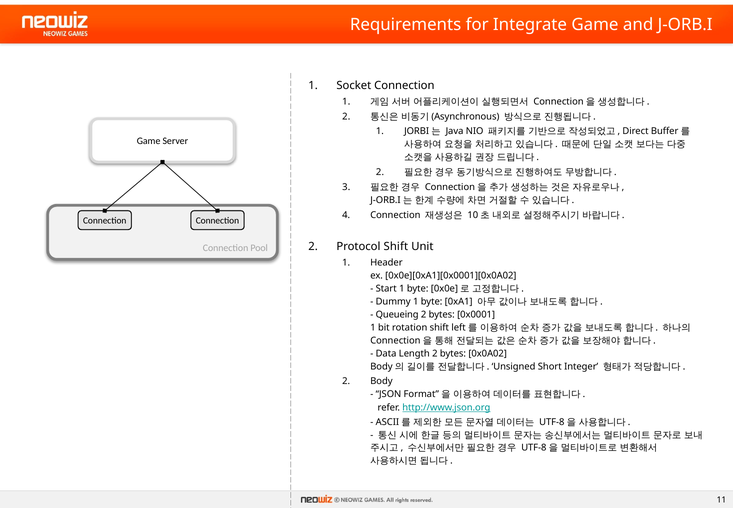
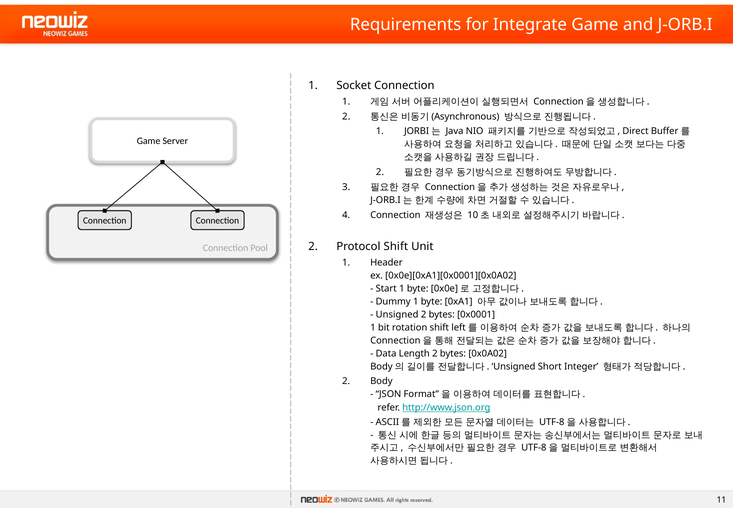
Queueing: Queueing -> Unsigned (397, 314)
